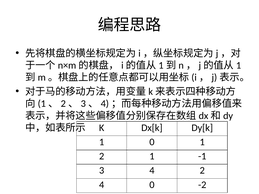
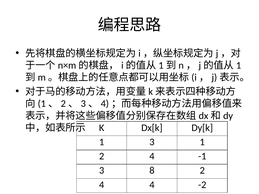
1 0: 0 -> 3 (152, 142)
1: 1 -> 4 (152, 156)
3 4: 4 -> 8 (152, 171)
4 0: 0 -> 4 (152, 185)
